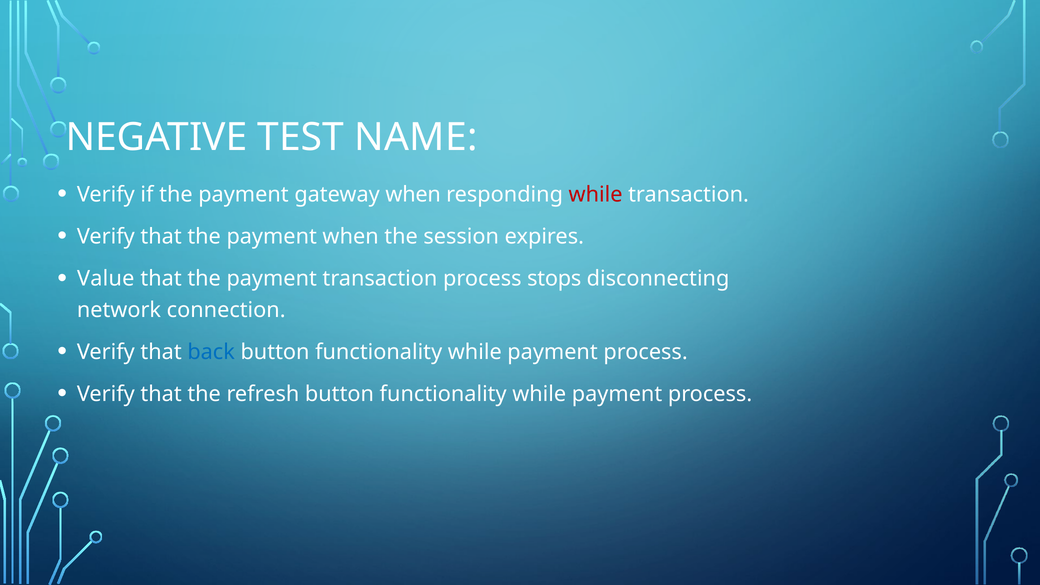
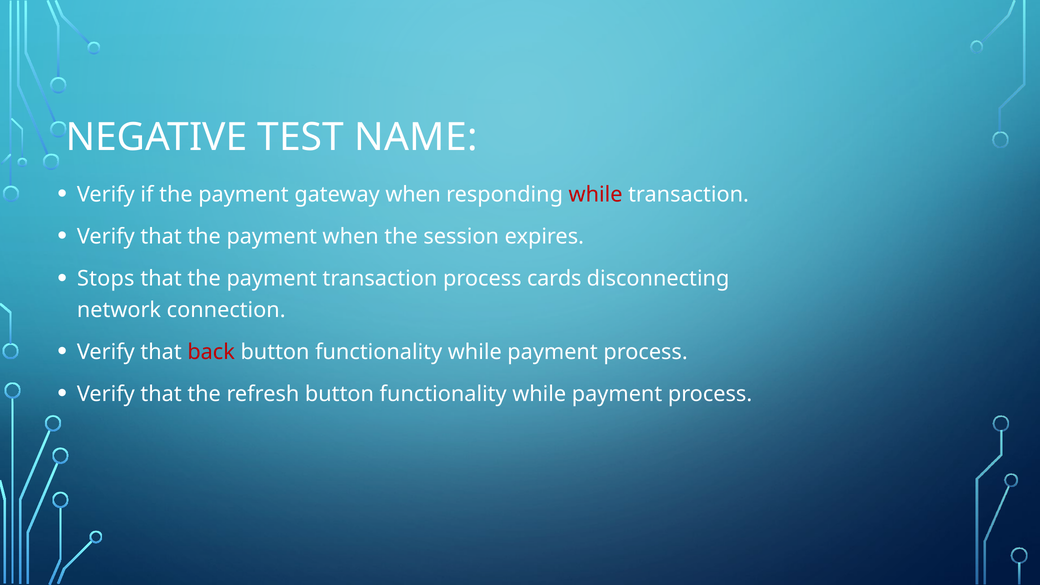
Value: Value -> Stops (106, 279)
stops: stops -> cards (554, 279)
back colour: blue -> red (211, 352)
